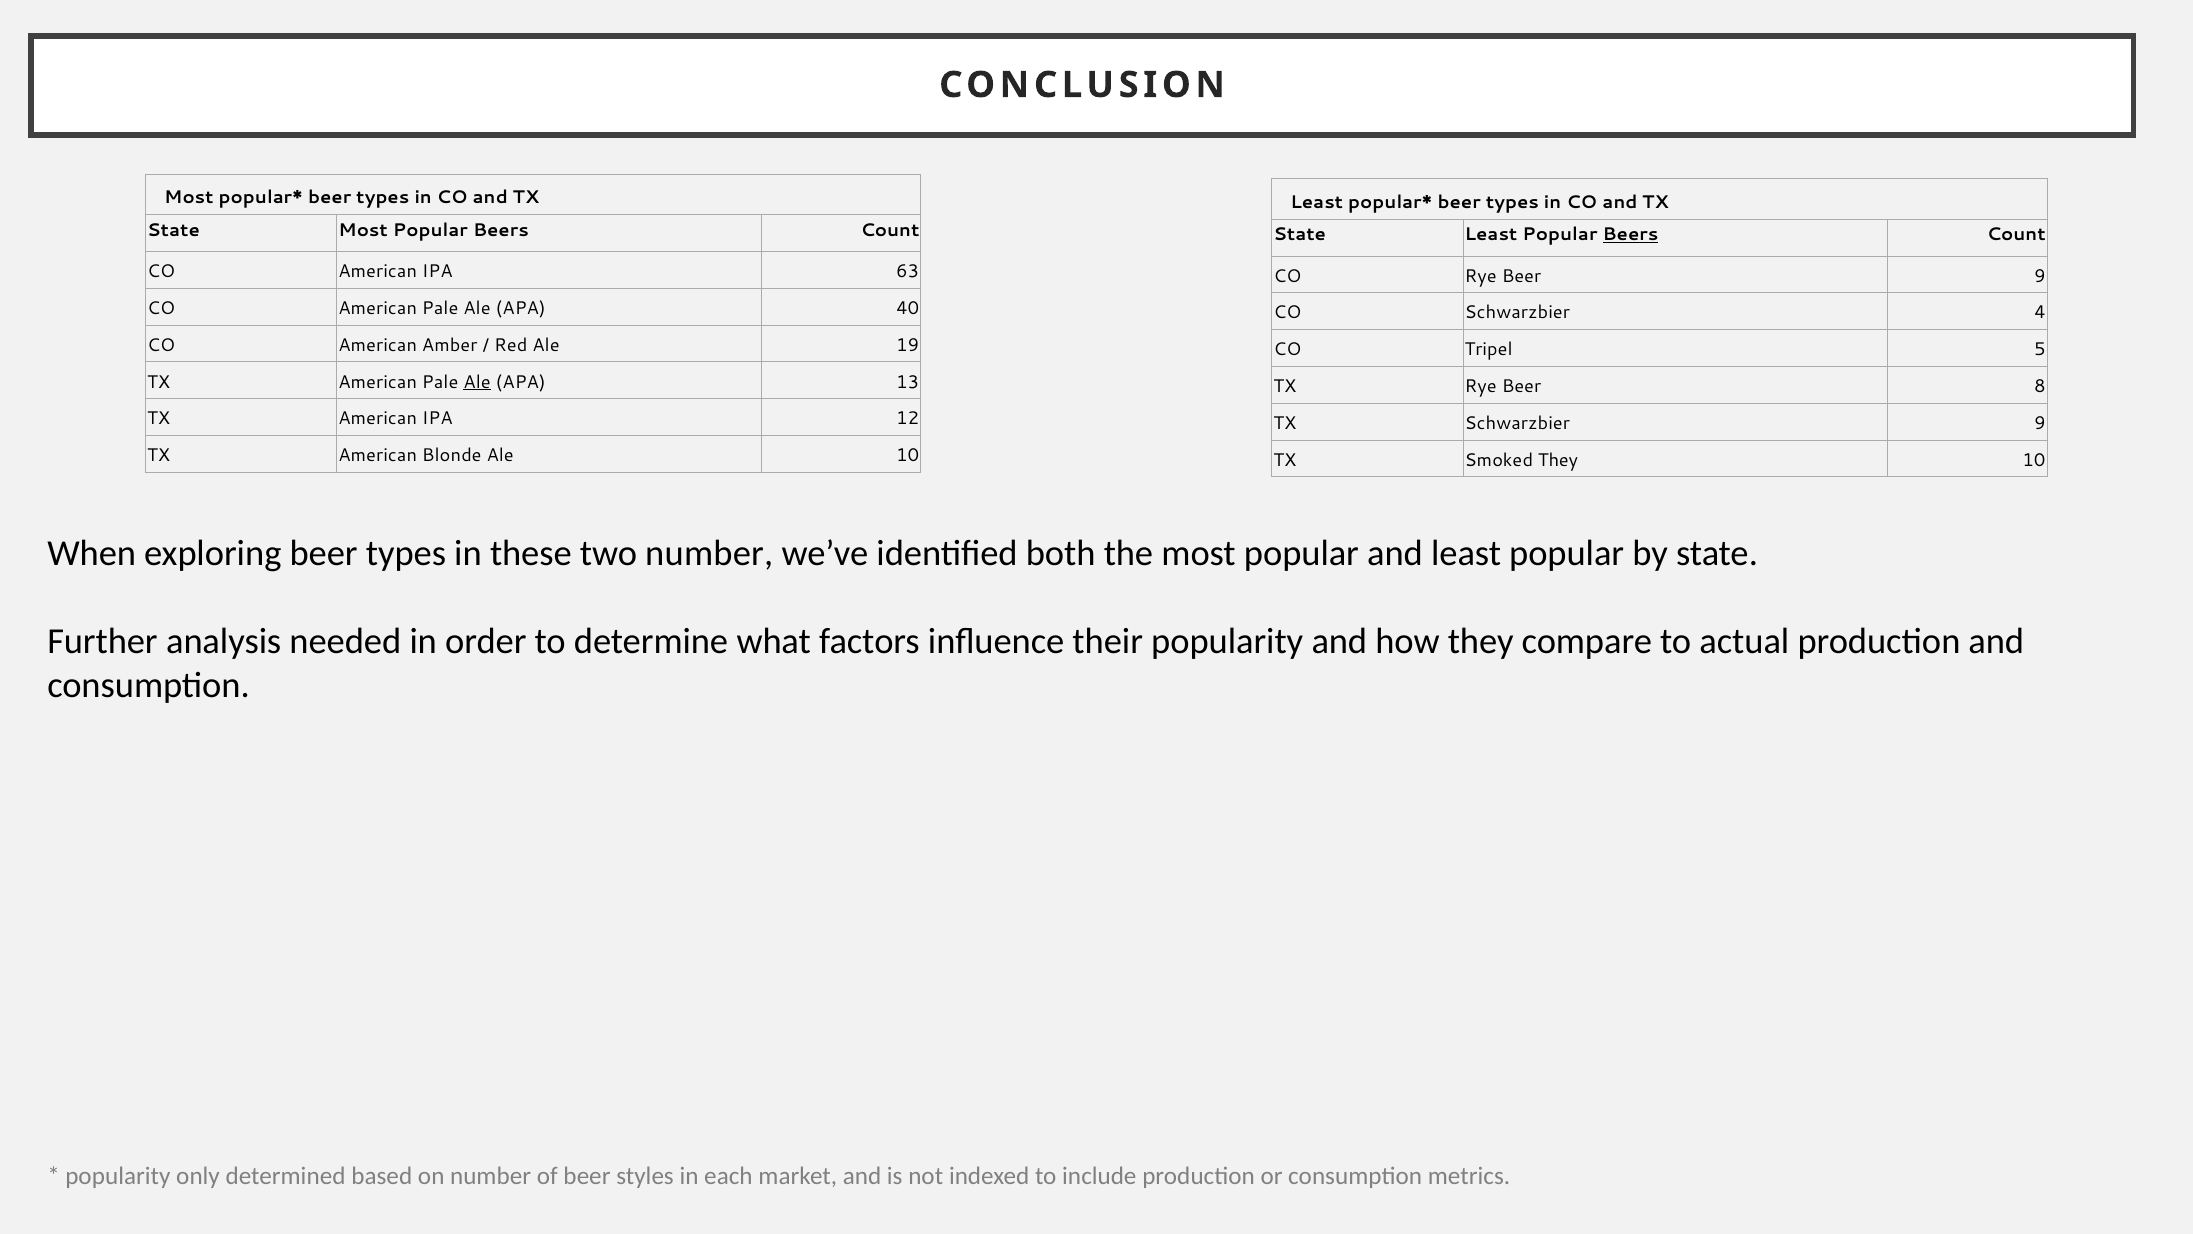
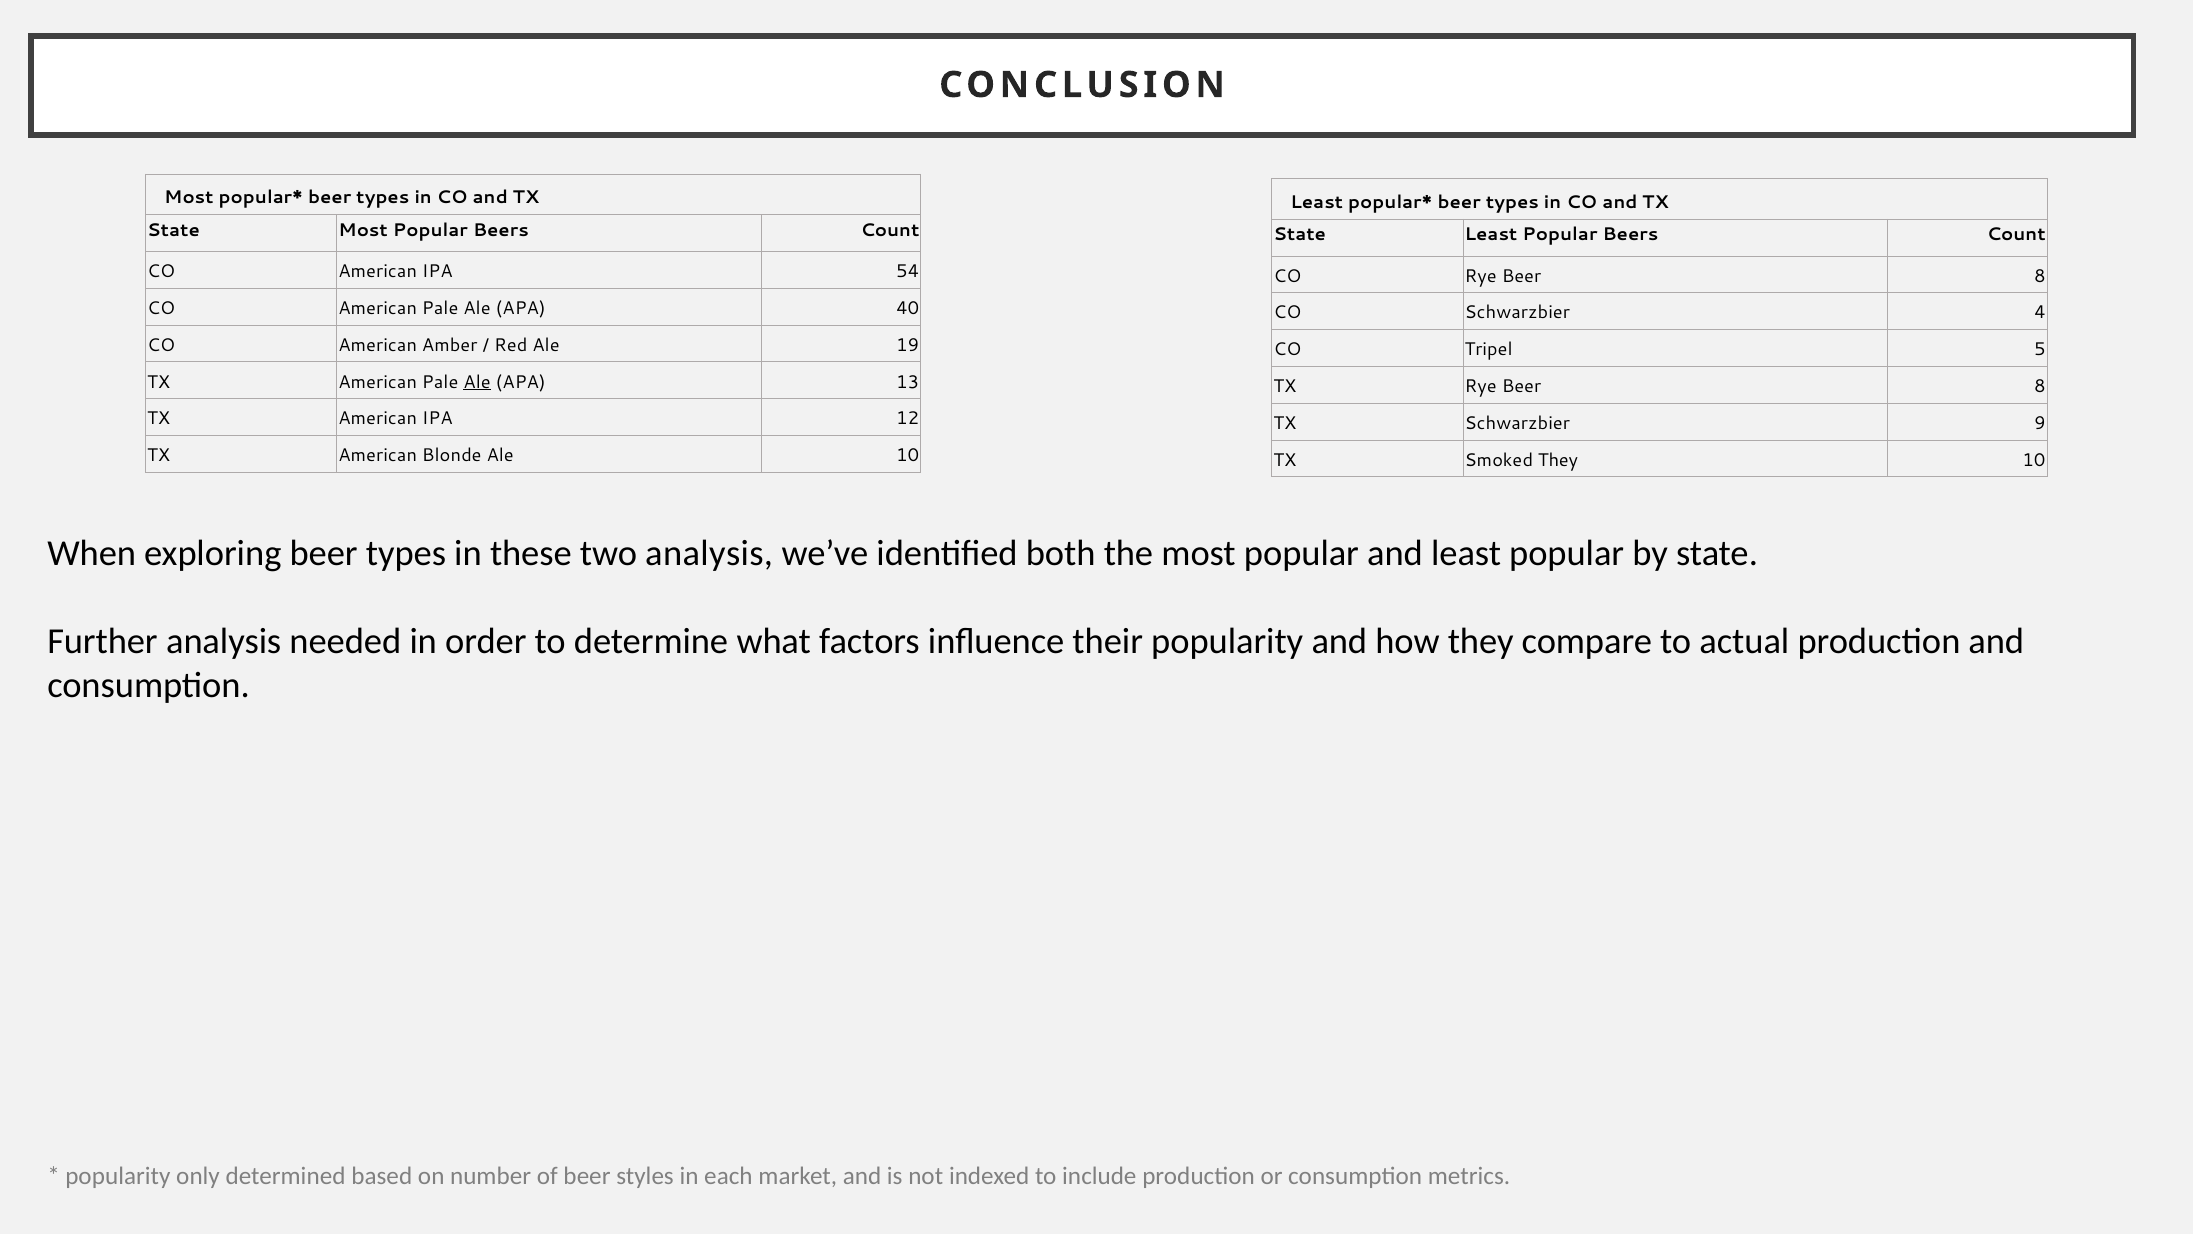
Beers underline: present -> none (1630, 235)
63: 63 -> 54 (908, 272)
CO Rye Beer 9: 9 -> 8 (2040, 276)
two number: number -> analysis (709, 553)
